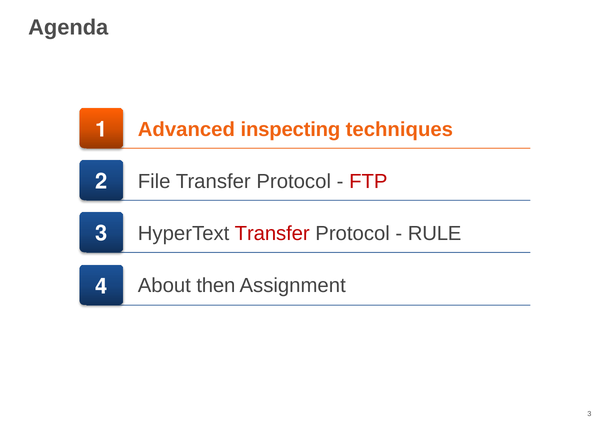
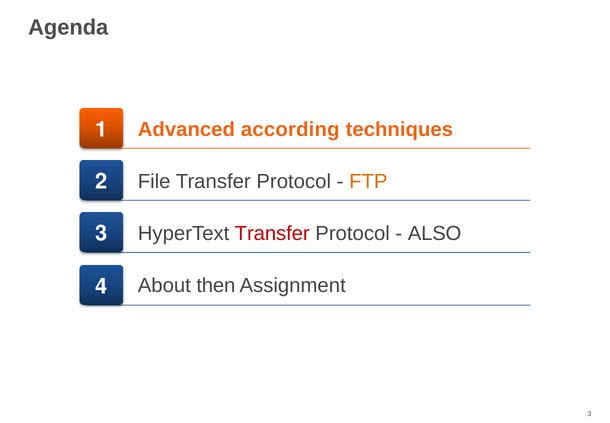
inspecting: inspecting -> according (290, 129)
FTP colour: red -> orange (368, 181)
RULE: RULE -> ALSO (435, 233)
